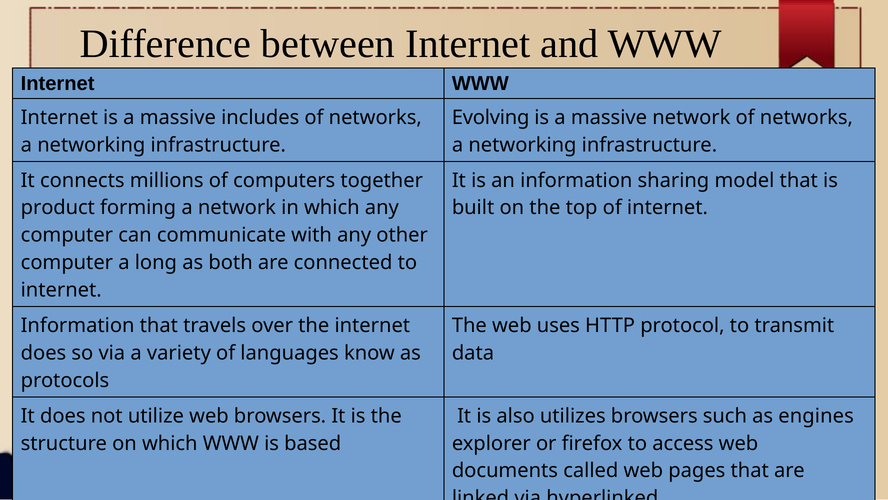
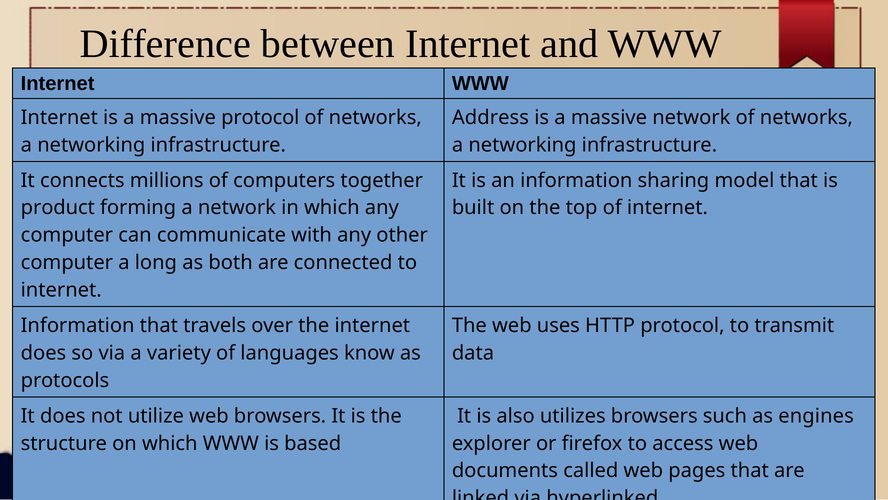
massive includes: includes -> protocol (260, 117)
Evolving: Evolving -> Address (490, 117)
